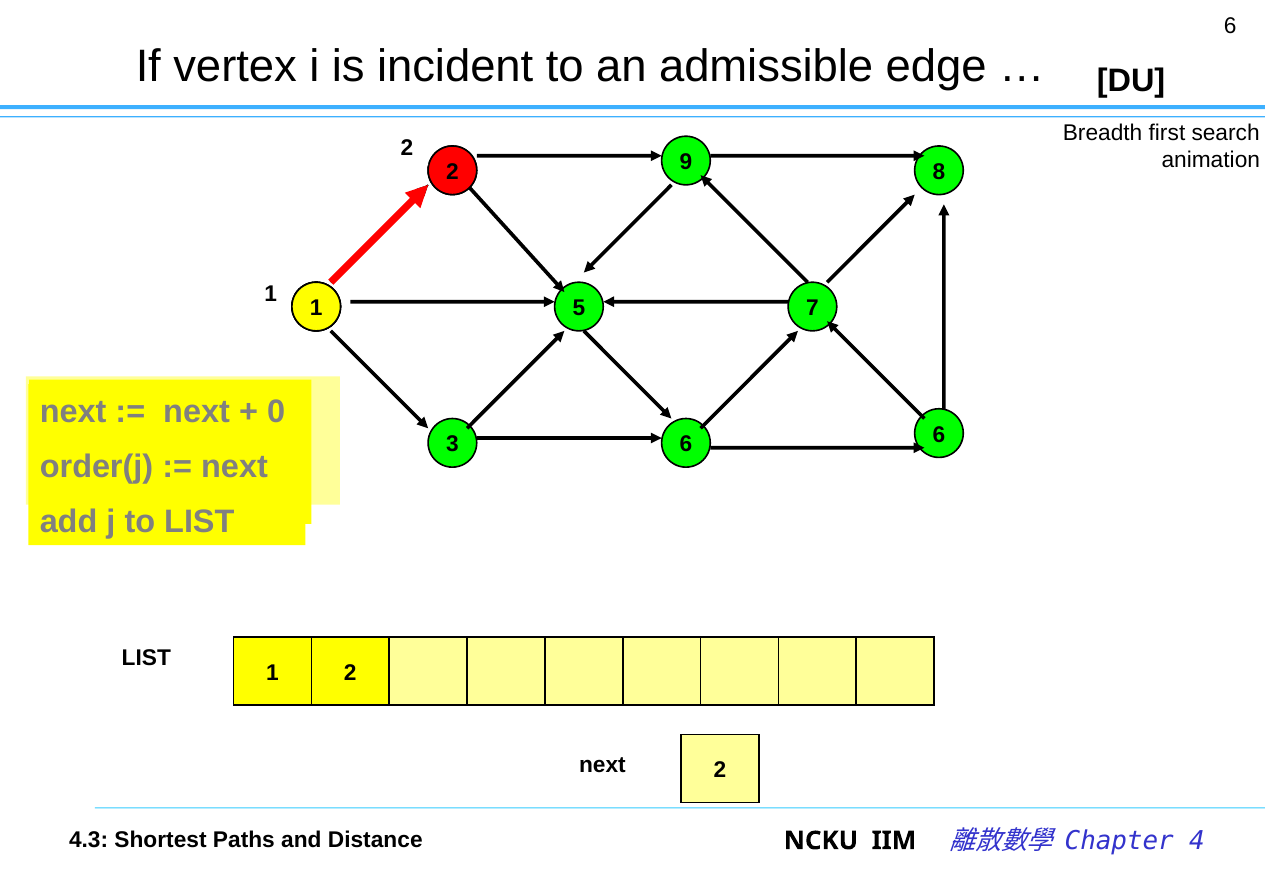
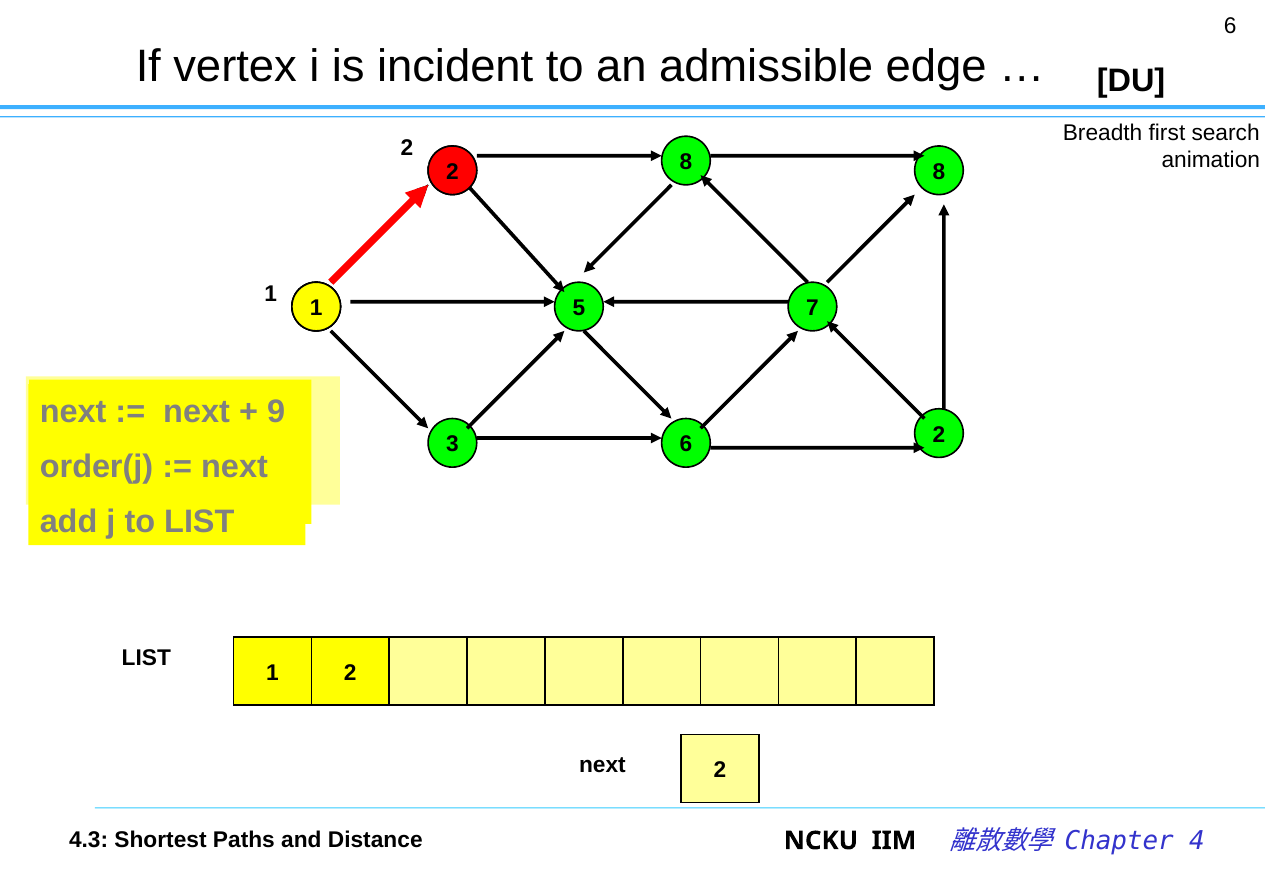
9: 9 -> 8 (686, 162)
0: 0 -> 9 (276, 412)
6 6: 6 -> 2 (939, 435)
